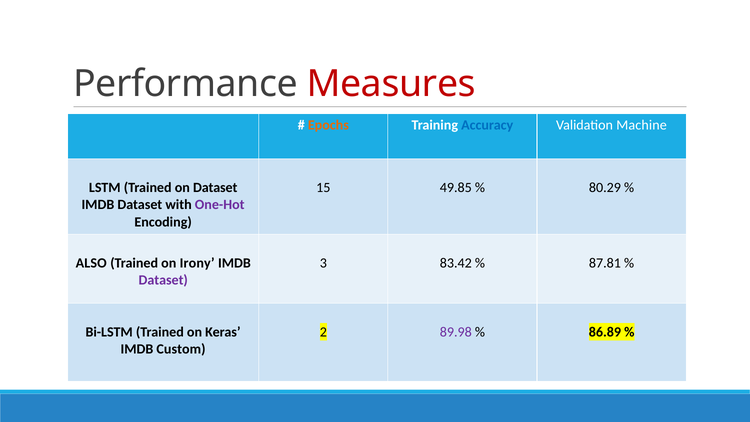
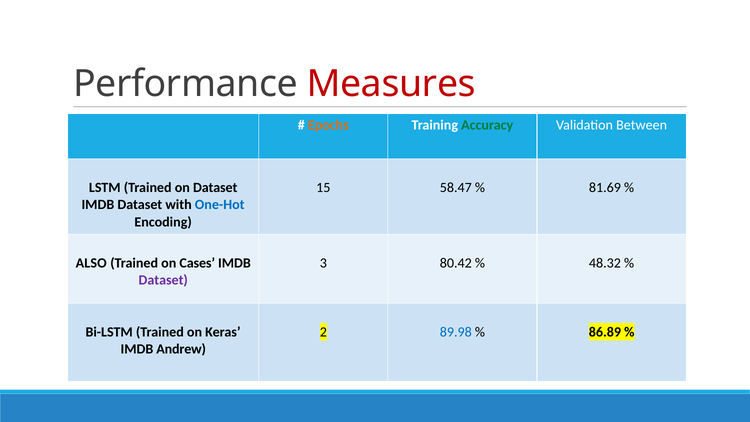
Accuracy colour: blue -> green (487, 125)
Machine: Machine -> Between (642, 125)
49.85: 49.85 -> 58.47 (456, 187)
80.29: 80.29 -> 81.69 (605, 187)
One-Hot colour: purple -> blue (220, 205)
Irony: Irony -> Cases (197, 263)
83.42: 83.42 -> 80.42 (456, 263)
87.81: 87.81 -> 48.32 (605, 263)
89.98 colour: purple -> blue (456, 332)
Custom: Custom -> Andrew (181, 349)
